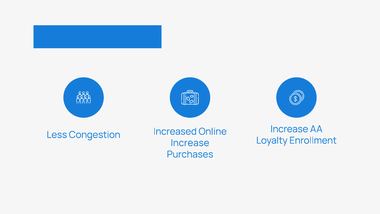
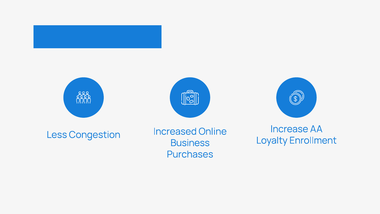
Increase: Increase -> Business (190, 143)
